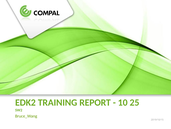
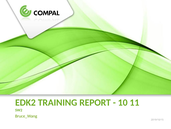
25: 25 -> 11 (135, 102)
